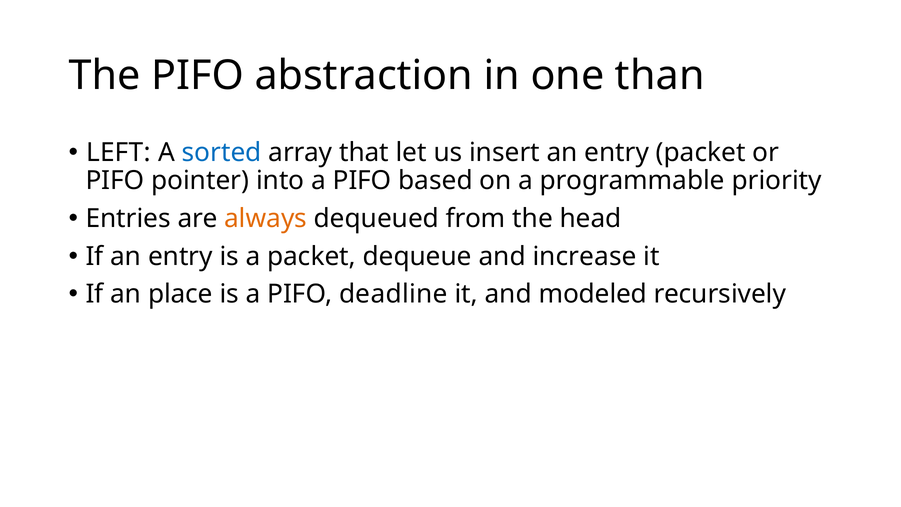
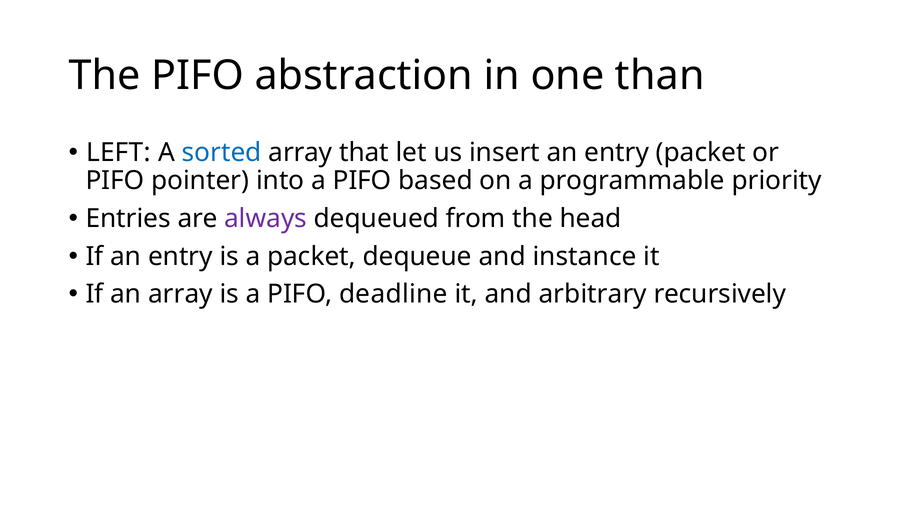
always colour: orange -> purple (266, 218)
increase: increase -> instance (585, 256)
an place: place -> array (180, 294)
modeled: modeled -> arbitrary (593, 294)
